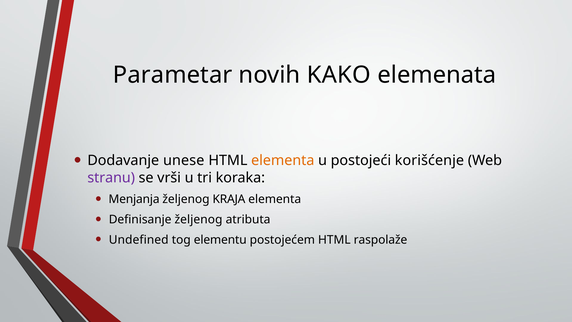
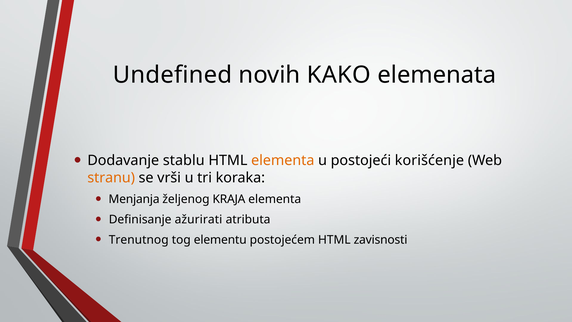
Parametar: Parametar -> Undefined (173, 75)
unese: unese -> stablu (184, 160)
stranu colour: purple -> orange (111, 178)
Definisanje željenog: željenog -> ažurirati (198, 219)
Undefined: Undefined -> Trenutnog (139, 240)
raspolaže: raspolaže -> zavisnosti (381, 240)
